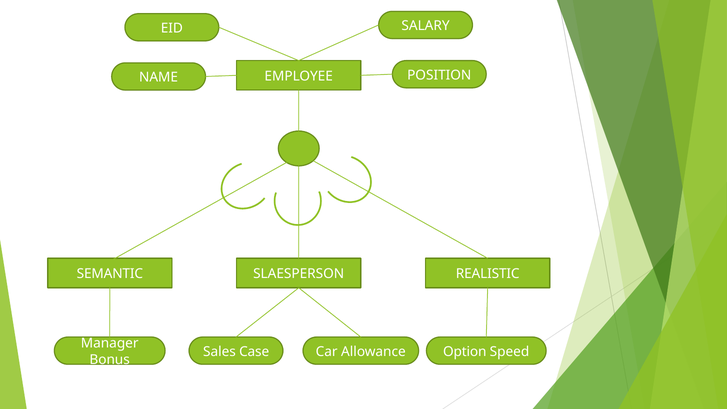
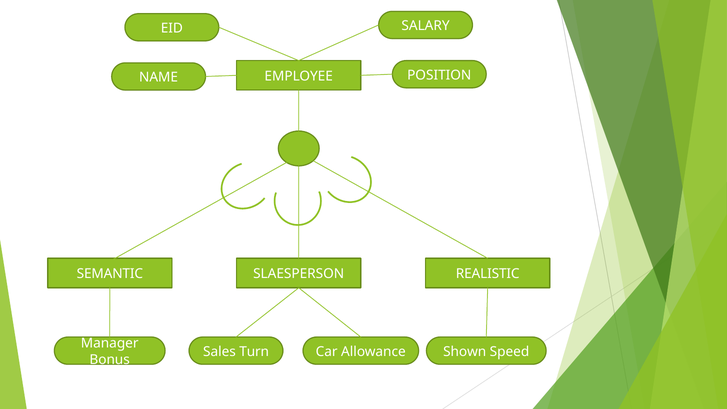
Case: Case -> Turn (254, 352)
Option: Option -> Shown (465, 352)
